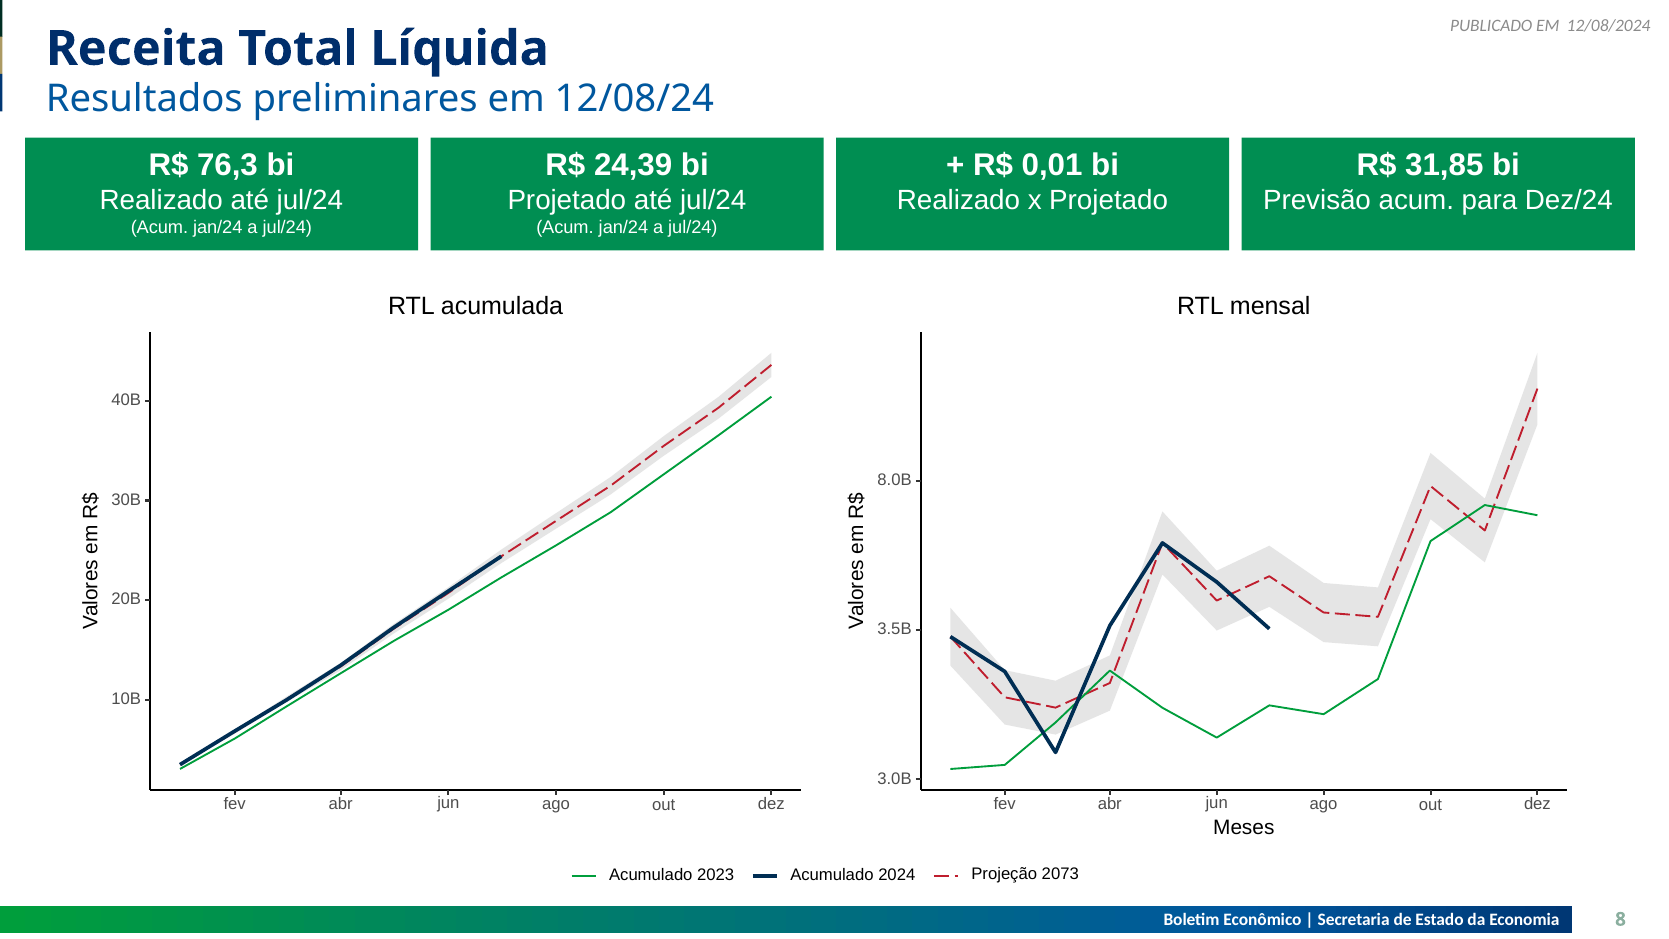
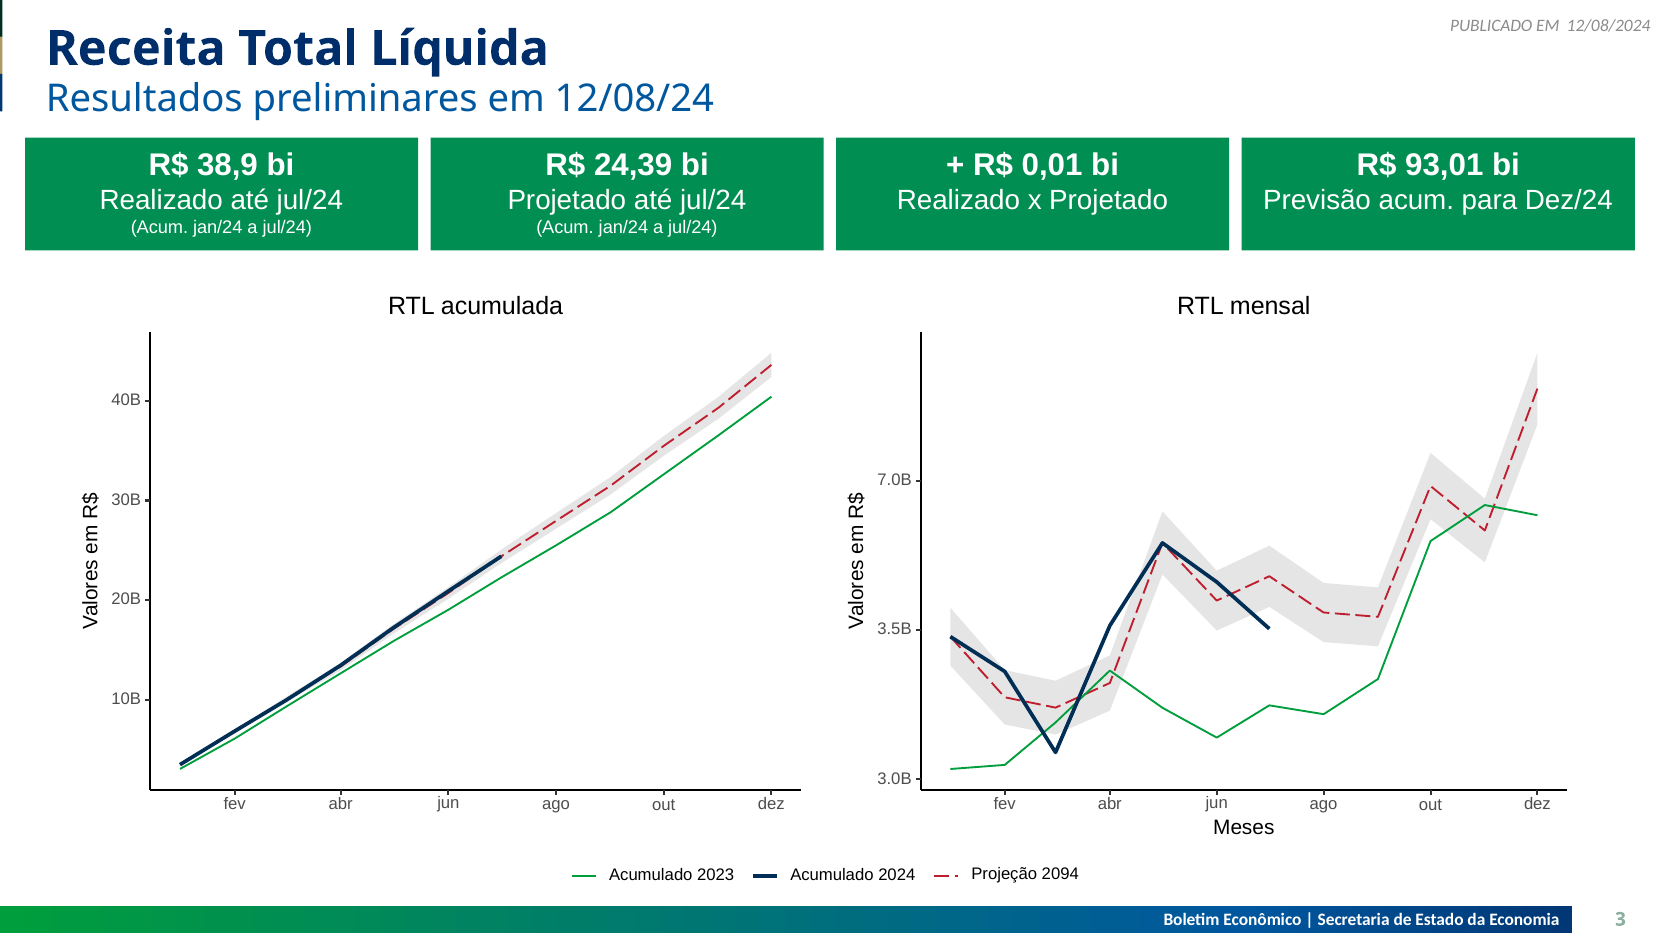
76,3: 76,3 -> 38,9 (227, 165)
31,85: 31,85 -> 93,01 (1444, 165)
8.0B: 8.0B -> 7.0B (895, 480)
2073: 2073 -> 2094 (1060, 874)
8: 8 -> 3 (1621, 919)
